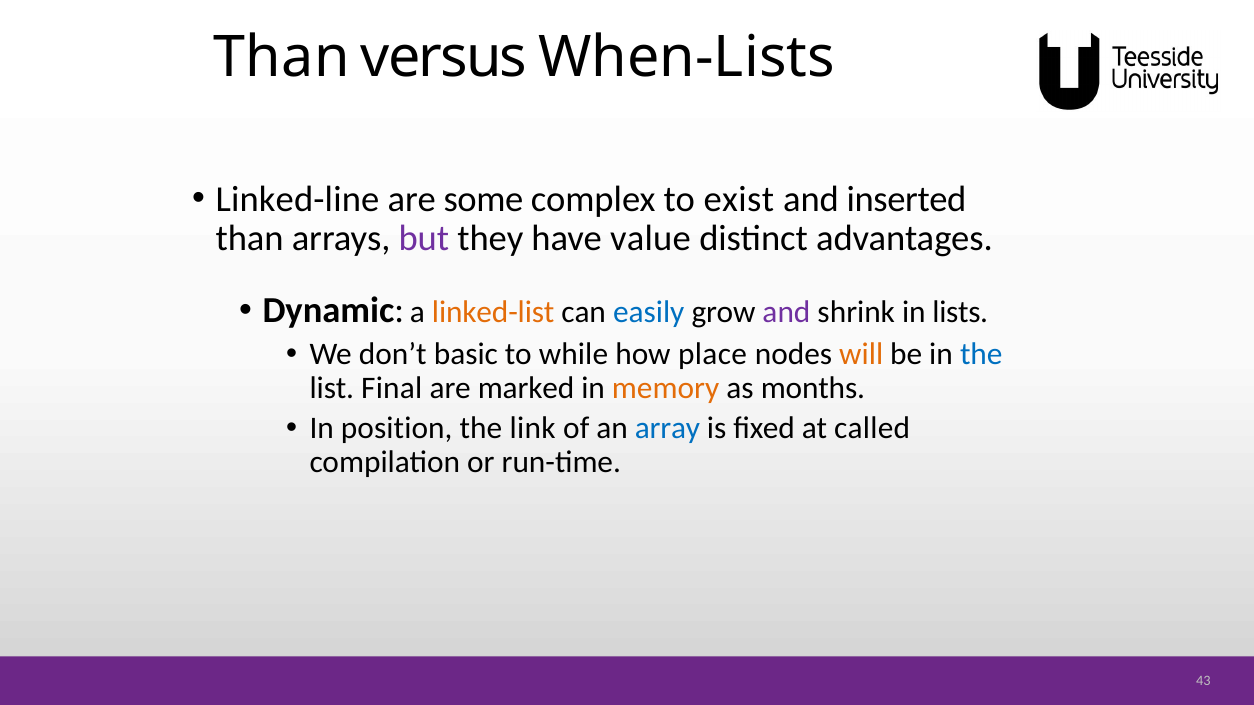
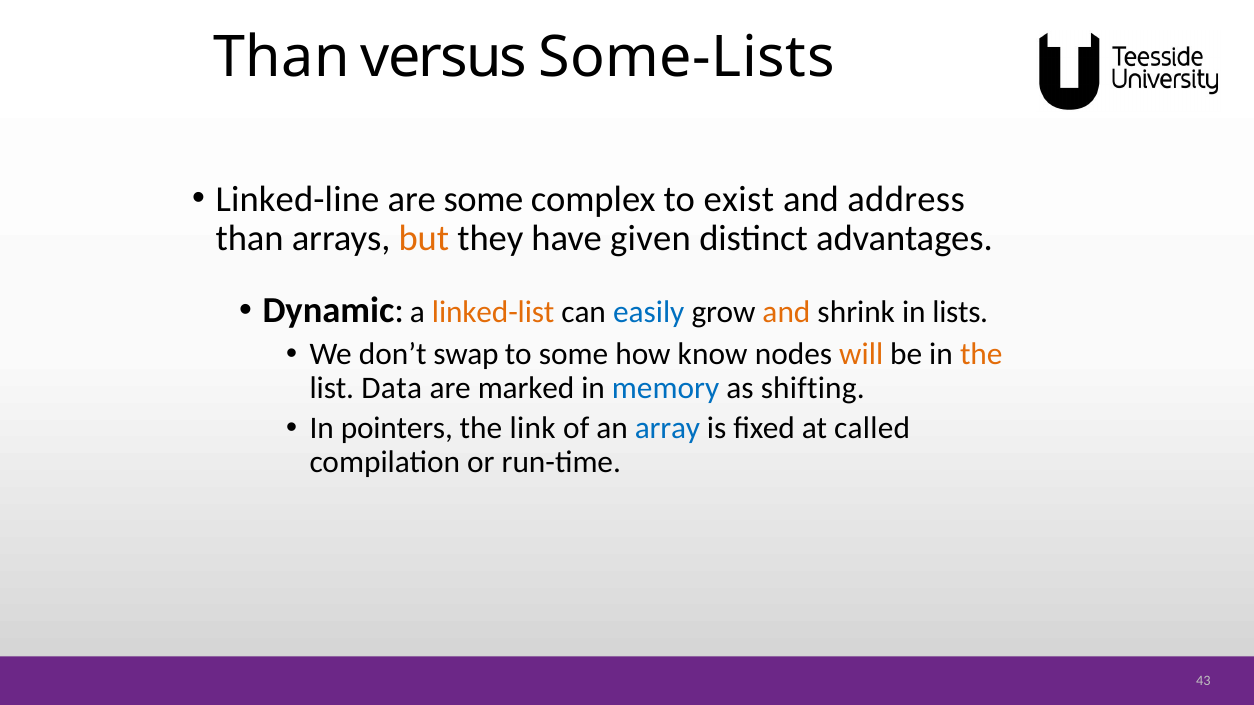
When-Lists: When-Lists -> Some-Lists (686, 57)
inserted: inserted -> address (906, 199)
but colour: purple -> orange (424, 239)
value: value -> given (650, 239)
and colour: purple -> orange (786, 313)
basic: basic -> swap (466, 354)
to while: while -> some (574, 354)
place: place -> know (713, 354)
the colour: blue -> orange (981, 354)
Final: Final -> Data (392, 388)
memory colour: orange -> blue (666, 388)
months: months -> shifting (813, 388)
position: position -> pointers (397, 428)
